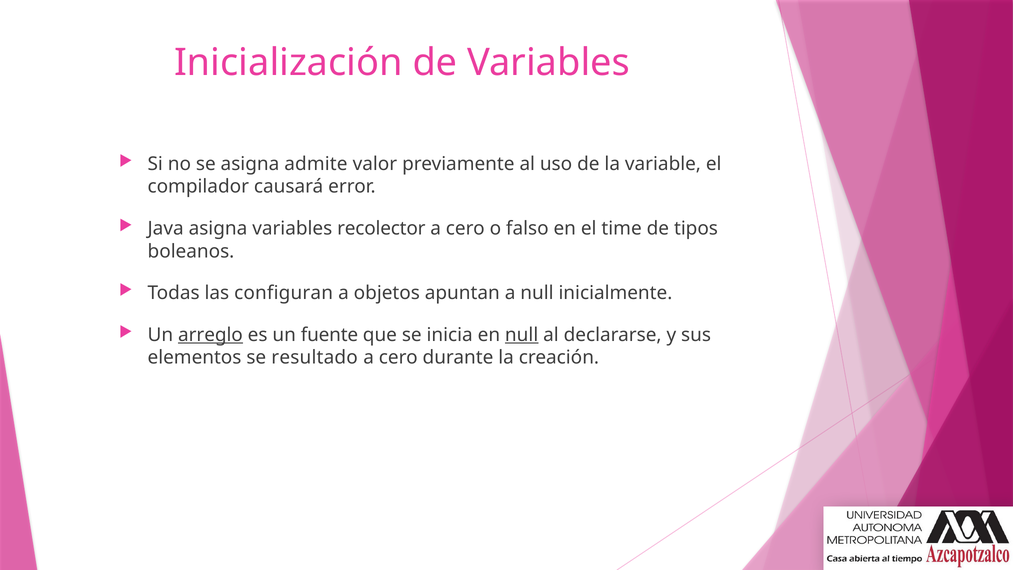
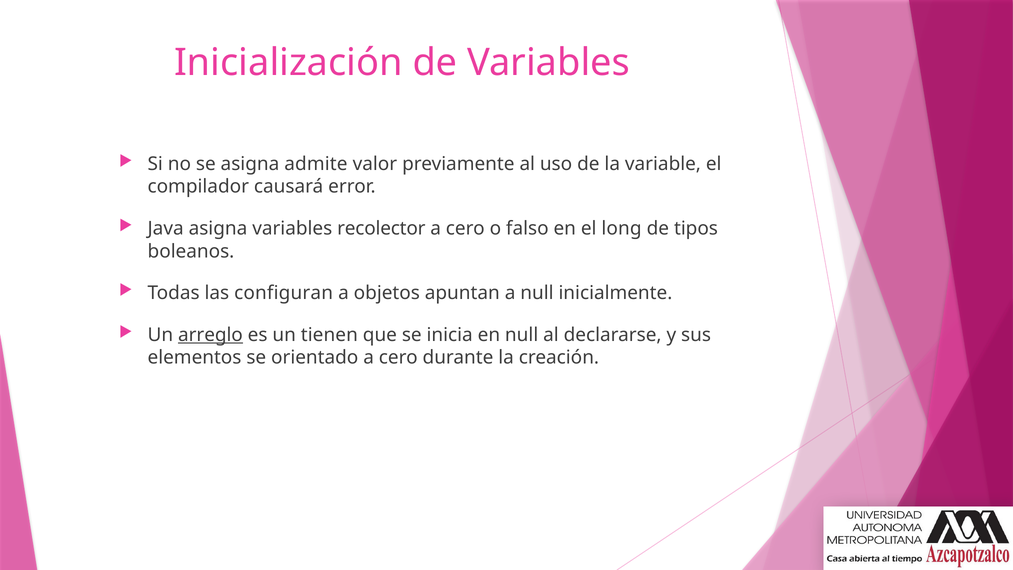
time: time -> long (622, 228)
fuente: fuente -> tienen (329, 335)
null underline: present -> none (522, 335)
resultado: resultado -> orientado (315, 358)
